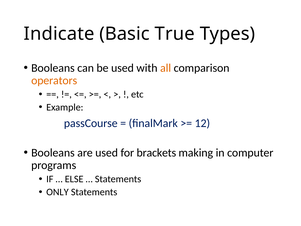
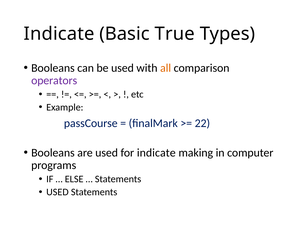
operators colour: orange -> purple (54, 80)
12: 12 -> 22 (202, 123)
for brackets: brackets -> indicate (156, 153)
ONLY: ONLY -> USED (57, 192)
